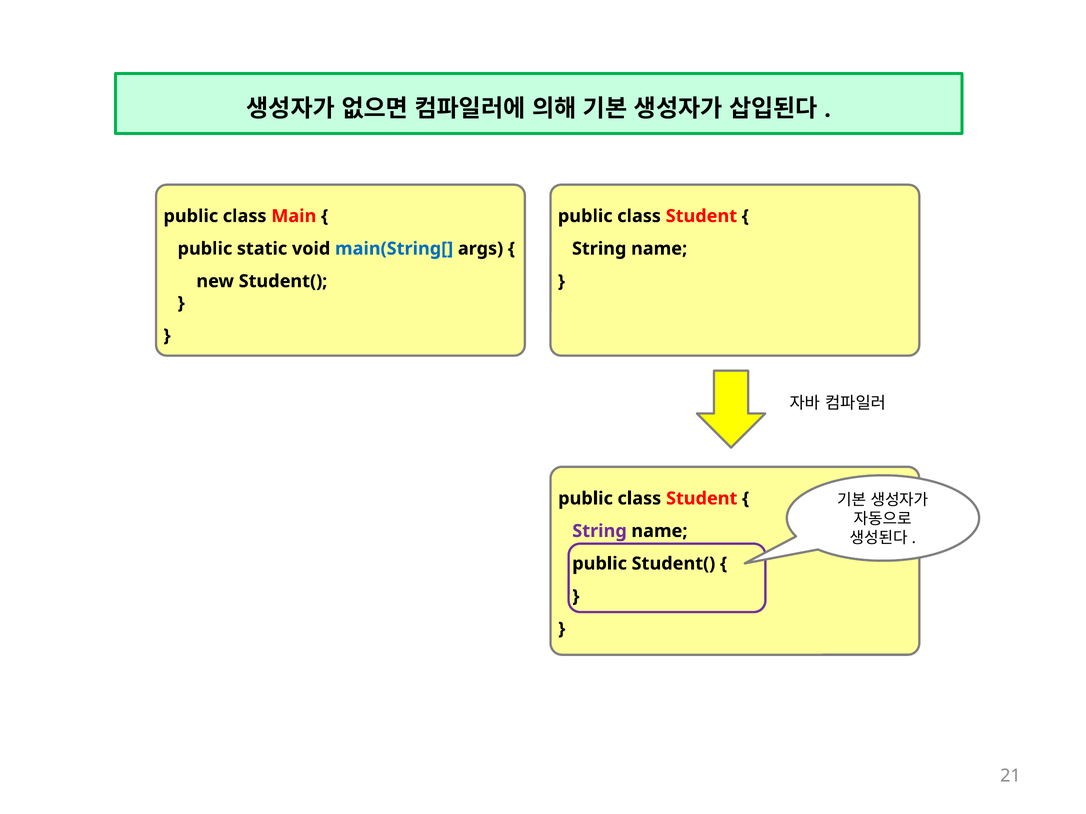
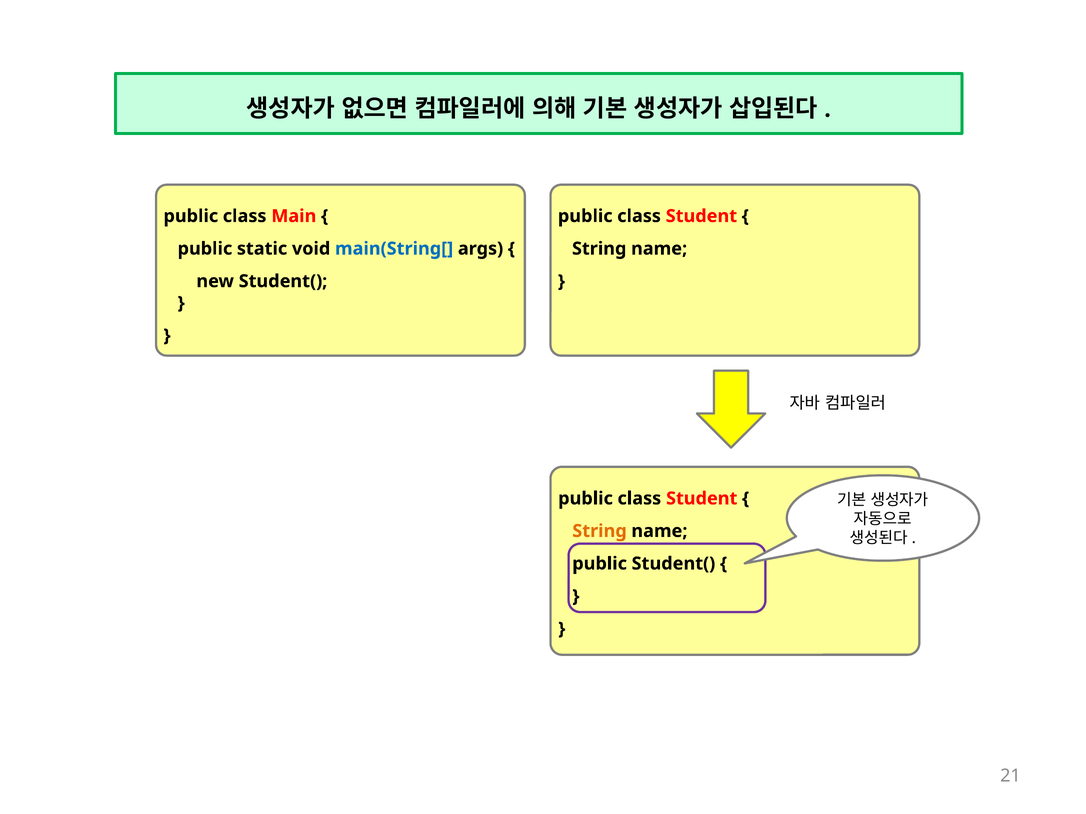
String colour: purple -> orange (600, 531)
